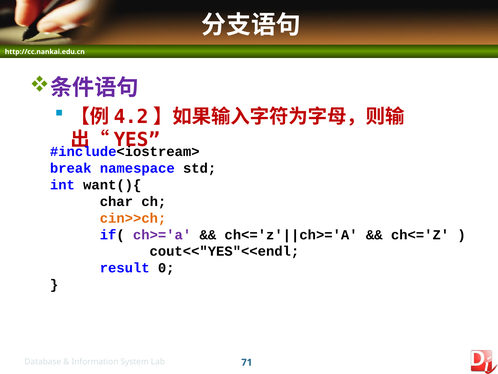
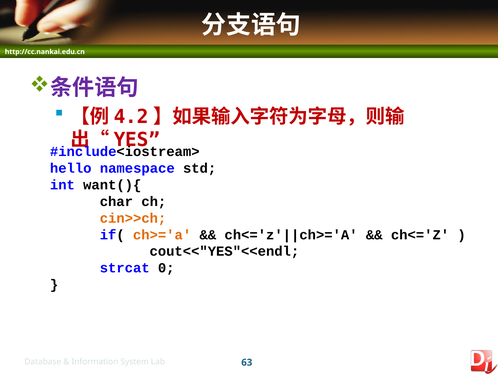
break: break -> hello (71, 168)
ch>='a colour: purple -> orange (162, 234)
result: result -> strcat (125, 268)
71: 71 -> 63 (247, 362)
